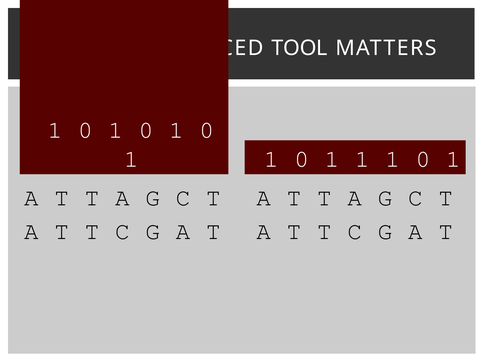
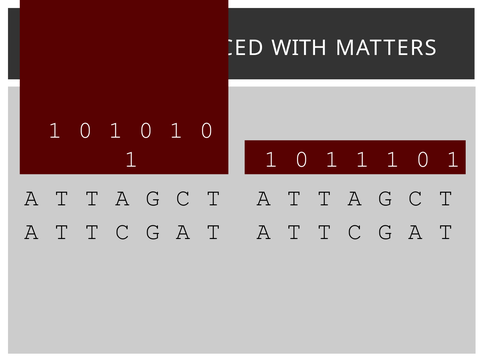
TOOL: TOOL -> WITH (299, 48)
